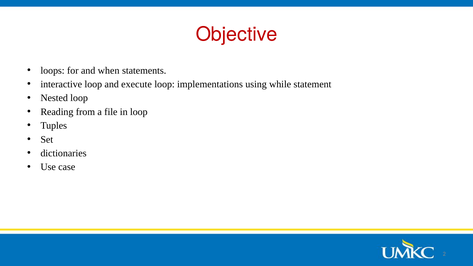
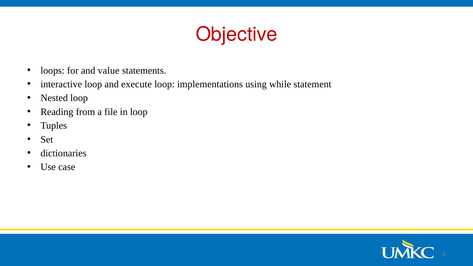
when: when -> value (109, 70)
